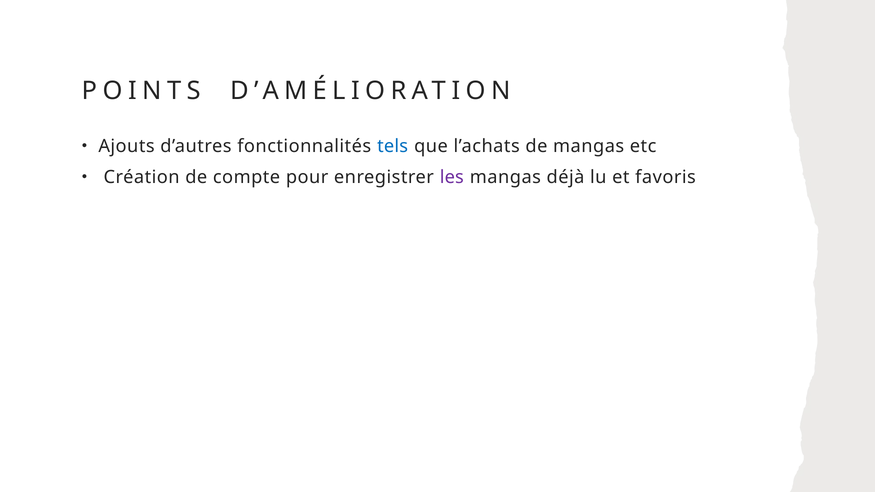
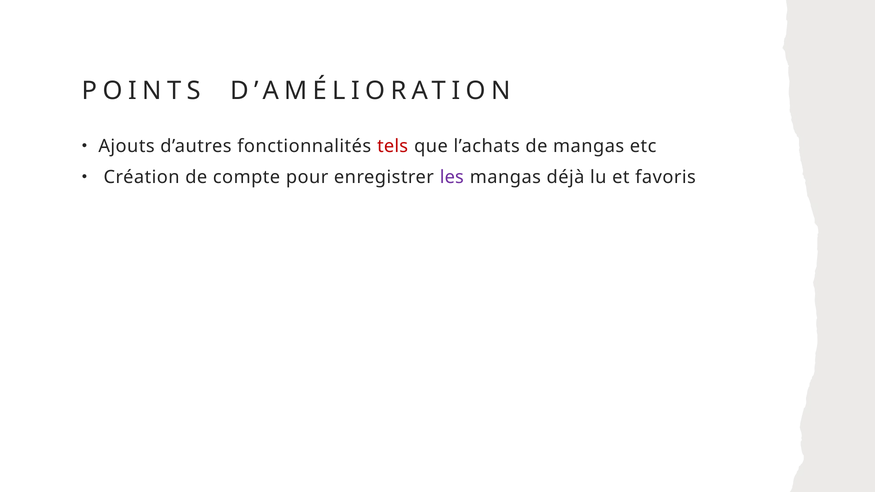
tels colour: blue -> red (393, 147)
